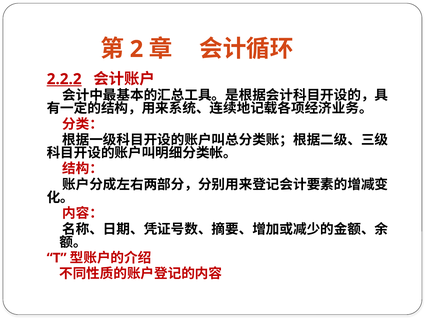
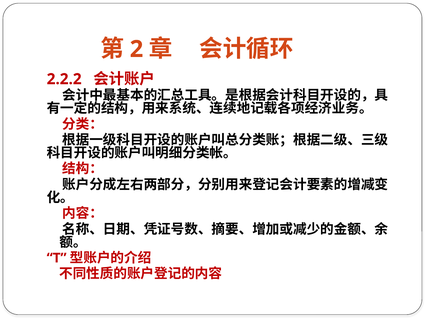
2.2.2 underline: present -> none (64, 79)
